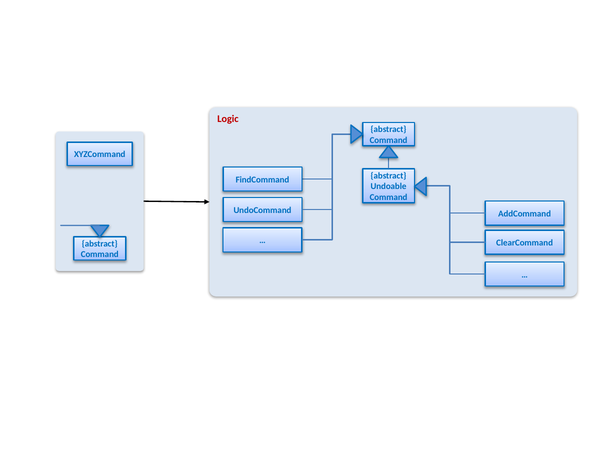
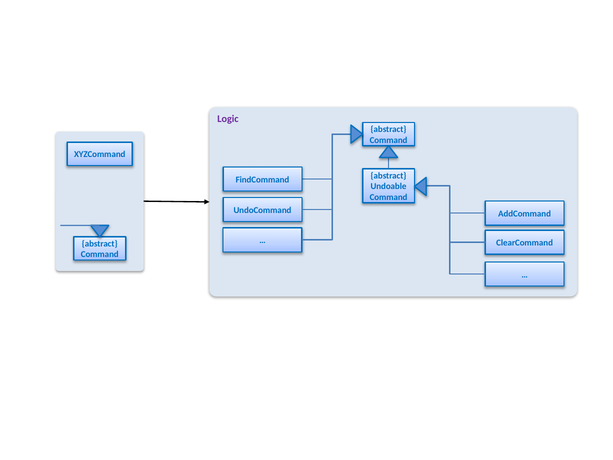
Logic colour: red -> purple (228, 119)
